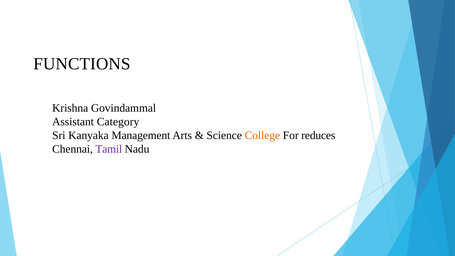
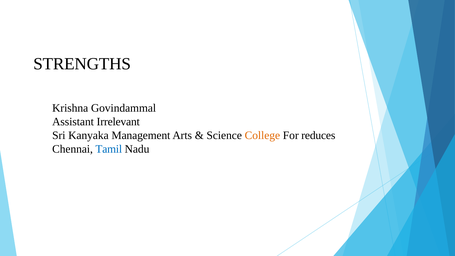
FUNCTIONS: FUNCTIONS -> STRENGTHS (82, 64)
Category: Category -> Irrelevant (118, 122)
Tamil colour: purple -> blue (109, 149)
